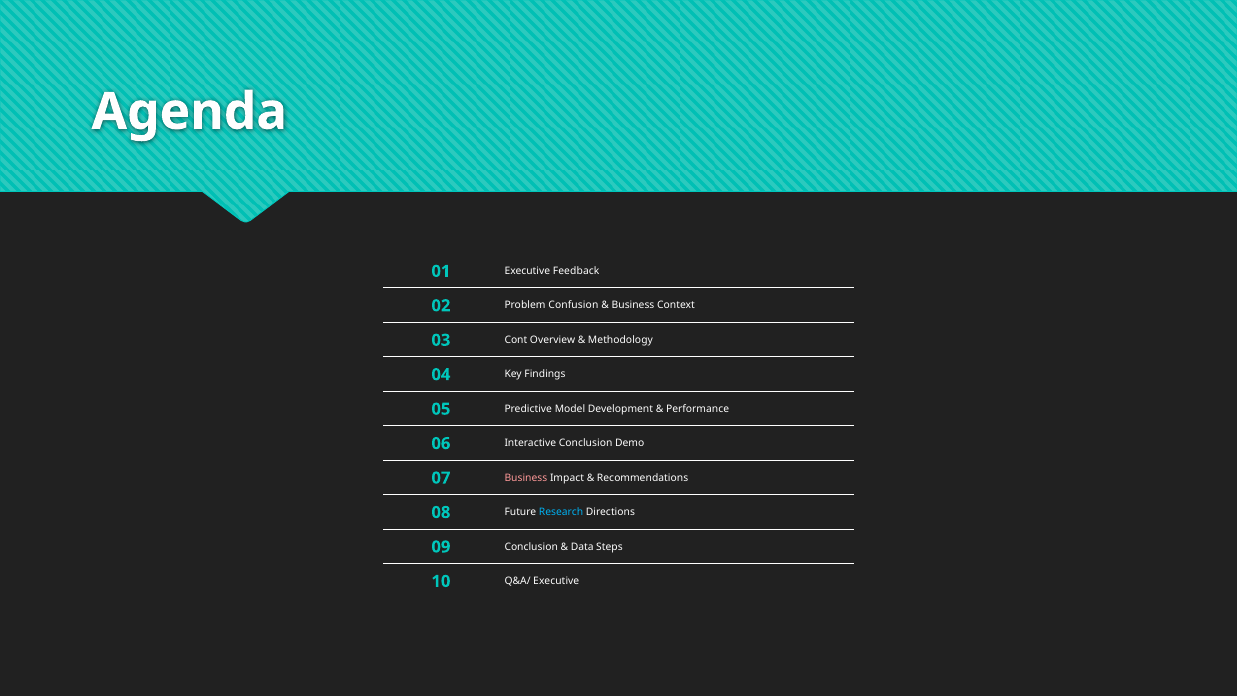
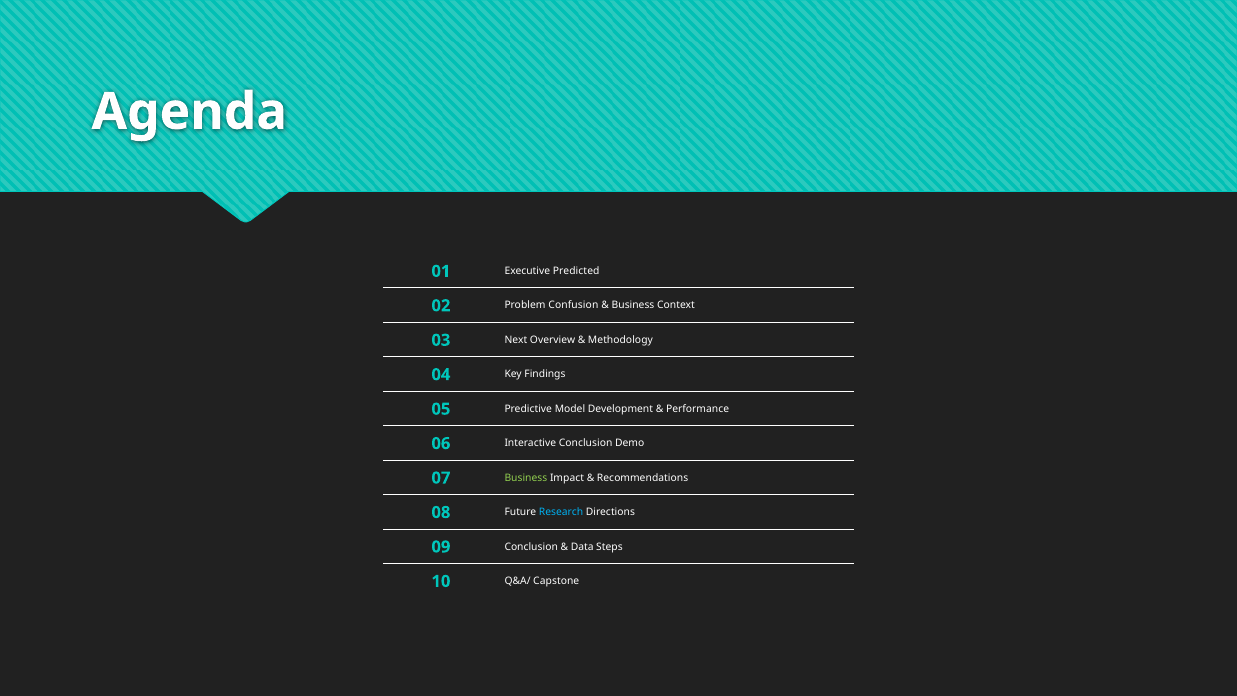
Feedback: Feedback -> Predicted (576, 271)
Cont: Cont -> Next (516, 340)
Business colour: pink -> light green (526, 478)
Q&A/ Executive: Executive -> Capstone (556, 581)
